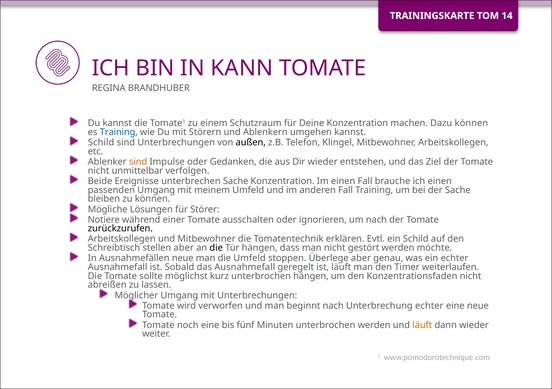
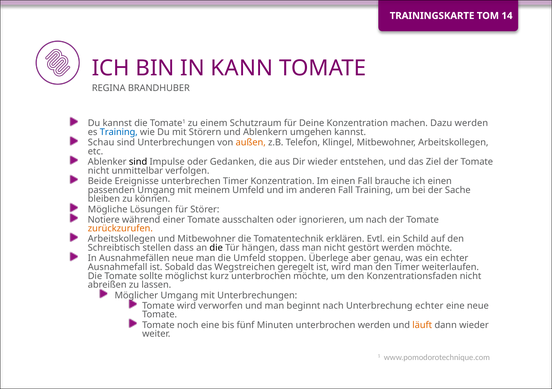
Dazu können: können -> werden (471, 123)
Schild: Schild -> Schau (101, 143)
außen colour: black -> orange (251, 143)
sind colour: orange -> black (138, 162)
unterbrechen Sache: Sache -> Timer (236, 181)
zurückzurufen colour: black -> orange (120, 229)
stellen aber: aber -> dass (184, 248)
das Ausnahmefall: Ausnahmefall -> Wegstreichen (245, 267)
ist läuft: läuft -> wird (341, 267)
unterbrochen hängen: hängen -> möchte (311, 276)
